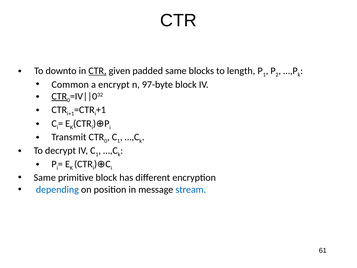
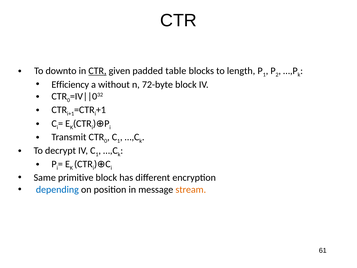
padded same: same -> table (176, 71)
Common: Common -> Efficiency (70, 84)
encrypt: encrypt -> without (114, 84)
97-byte: 97-byte -> 72-byte (157, 84)
CTR underline: present -> none (59, 96)
stream colour: blue -> orange (191, 189)
